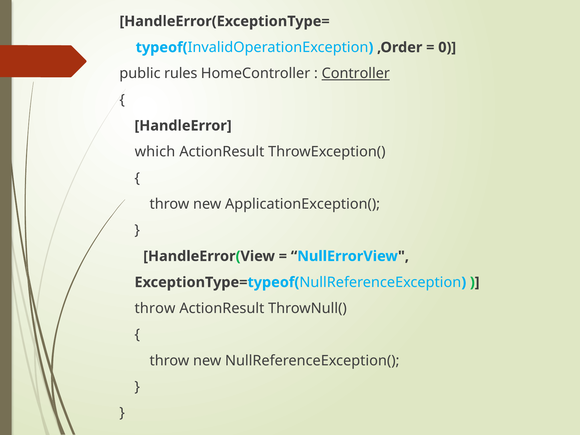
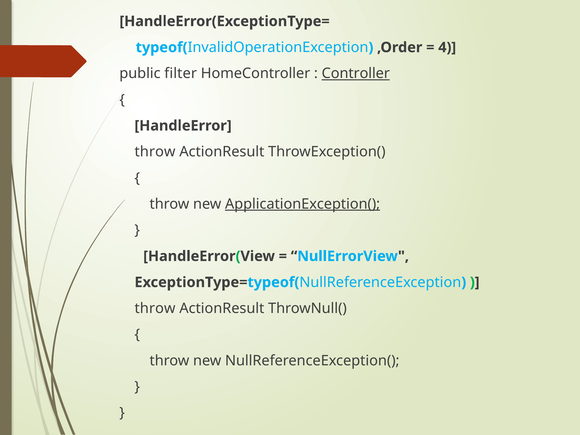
0: 0 -> 4 (447, 47)
rules: rules -> filter (181, 74)
which: which -> throw (155, 152)
ApplicationException( underline: none -> present (303, 204)
